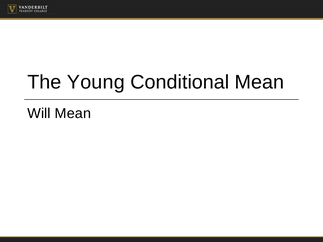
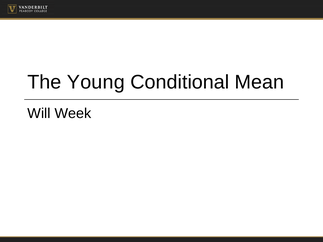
Will Mean: Mean -> Week (73, 114)
